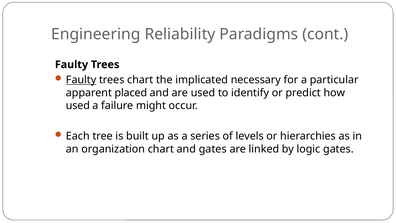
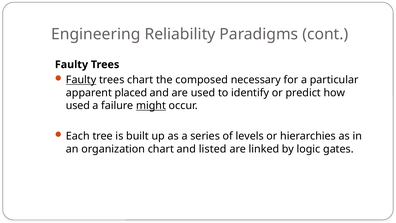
implicated: implicated -> composed (202, 80)
might underline: none -> present (151, 105)
and gates: gates -> listed (213, 149)
